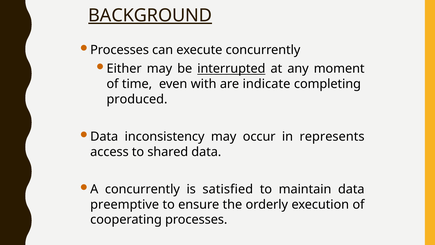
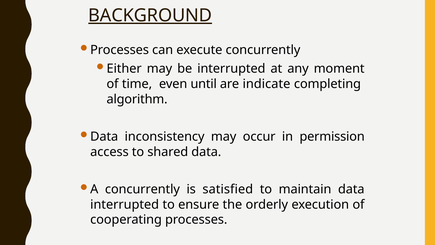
interrupted underline: present -> none (231, 69)
with: with -> until (204, 84)
produced: produced -> algorithm (137, 99)
represents: represents -> permission (332, 136)
preemptive: preemptive -> interrupted (125, 204)
